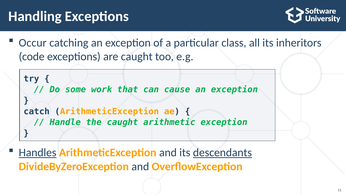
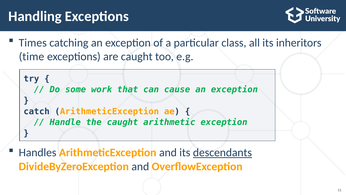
Occur: Occur -> Times (33, 43)
code: code -> time (32, 57)
Handles underline: present -> none (38, 152)
